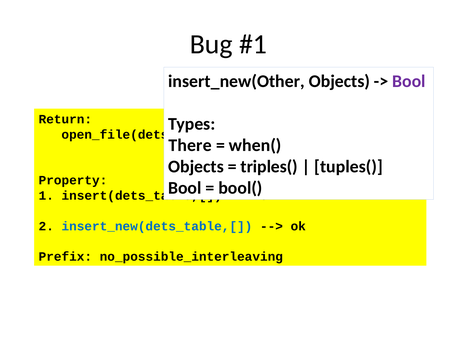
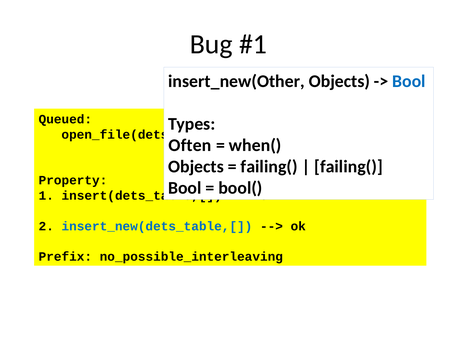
Bool colour: purple -> blue (409, 81)
Return: Return -> Queued (65, 119)
There: There -> Often (190, 145)
triples(: triples( -> failing( (269, 166)
tuples(: tuples( -> failing( (348, 166)
